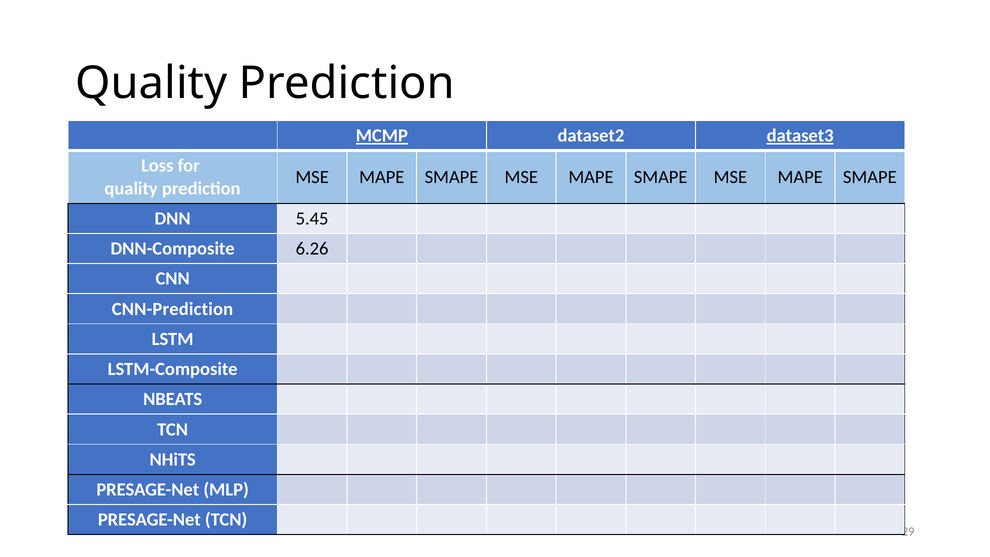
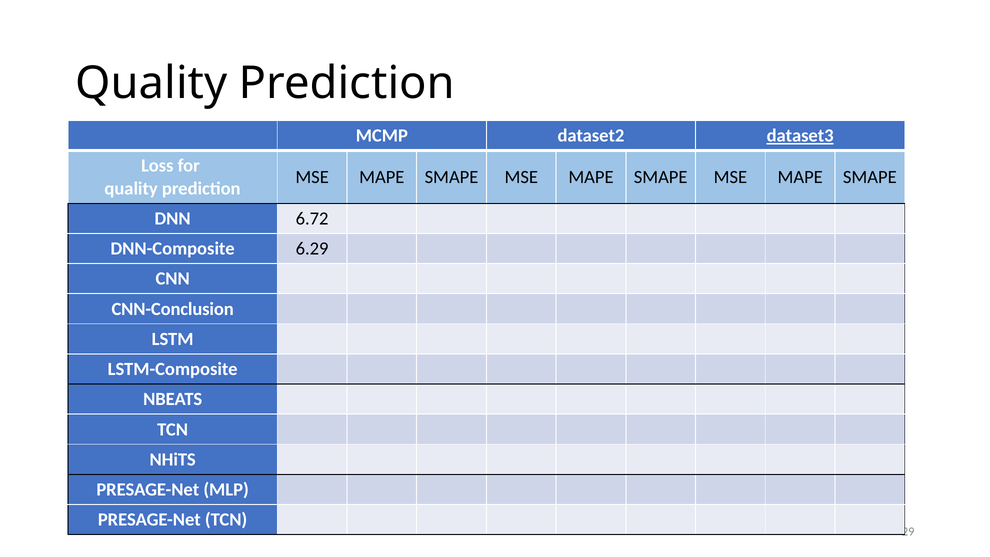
MCMP underline: present -> none (382, 136)
5.45: 5.45 -> 6.72 (312, 219)
6.26: 6.26 -> 6.29 (312, 249)
CNN-Prediction: CNN-Prediction -> CNN-Conclusion (173, 309)
